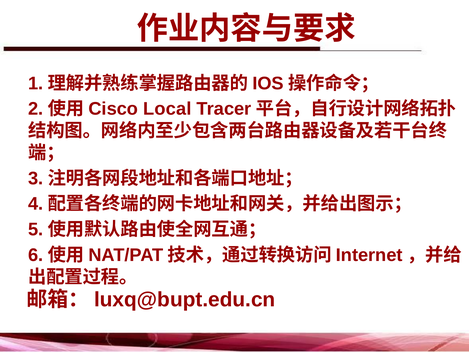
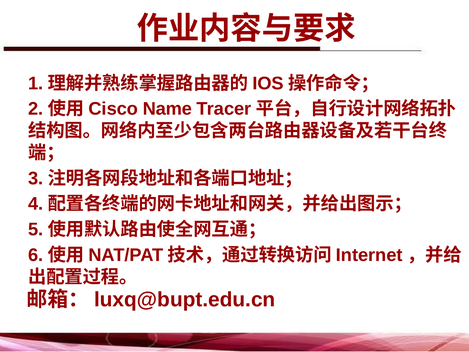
Local: Local -> Name (167, 109)
